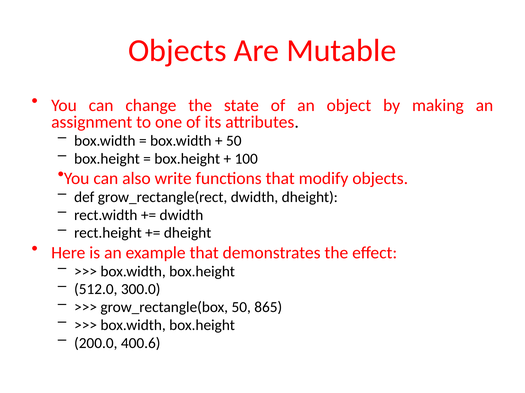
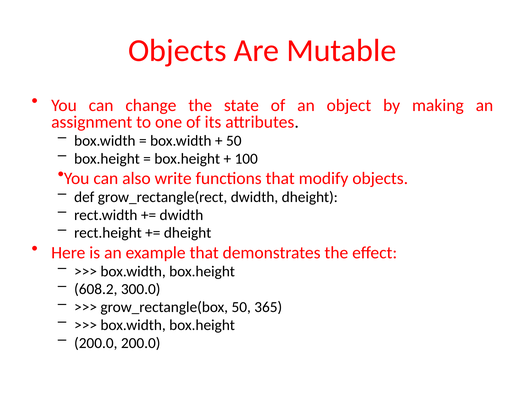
512.0: 512.0 -> 608.2 (96, 290)
865: 865 -> 365 (268, 308)
200.0 400.6: 400.6 -> 200.0 (141, 344)
